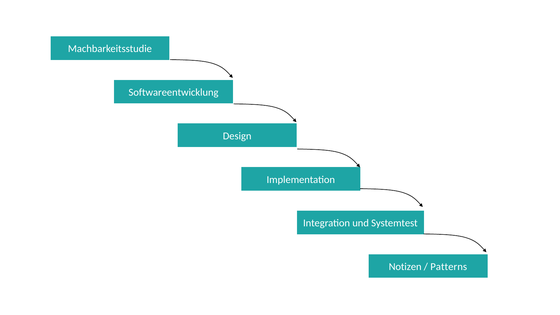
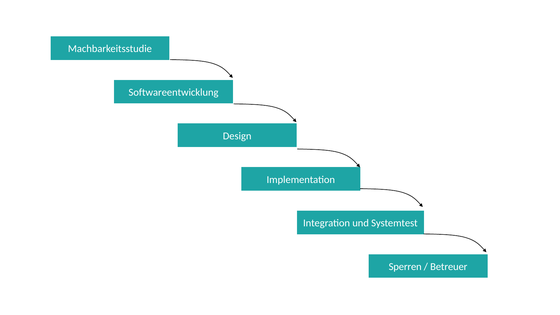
Notizen: Notizen -> Sperren (405, 267)
Patterns: Patterns -> Betreuer (449, 267)
